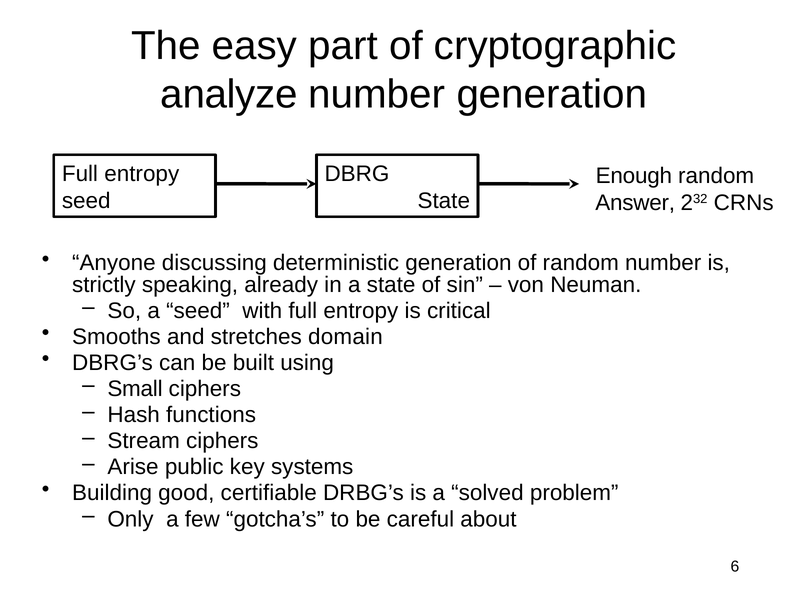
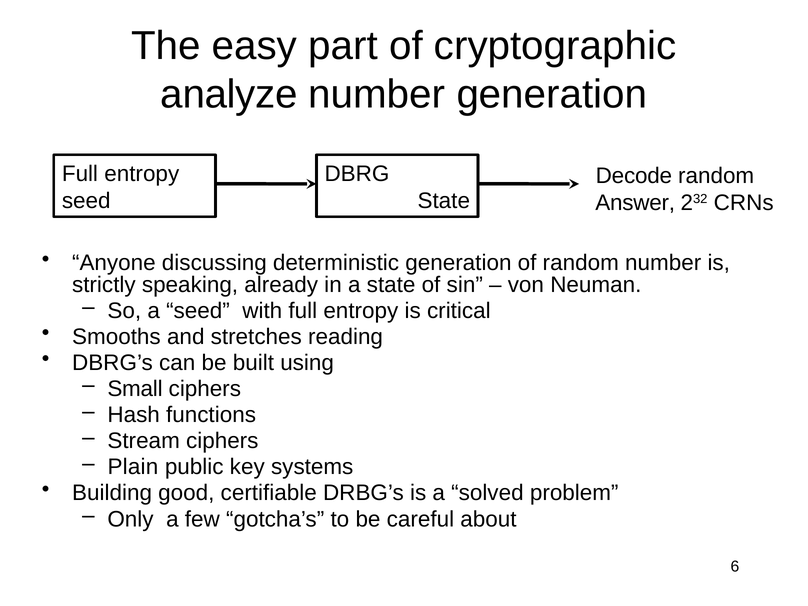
Enough: Enough -> Decode (634, 176)
domain: domain -> reading (346, 337)
Arise: Arise -> Plain (133, 467)
